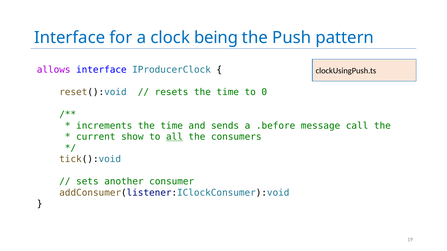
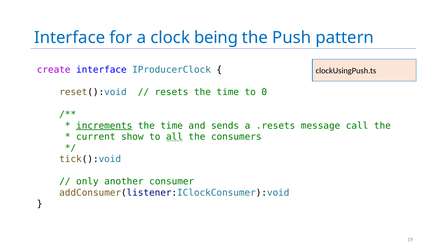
allows: allows -> create (54, 70)
increments underline: none -> present (104, 126)
.before: .before -> .resets (276, 126)
sets: sets -> only (87, 182)
